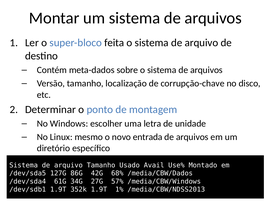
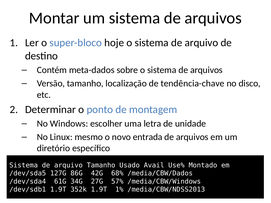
feita: feita -> hoje (114, 43)
corrupção-chave: corrupção-chave -> tendência-chave (193, 84)
